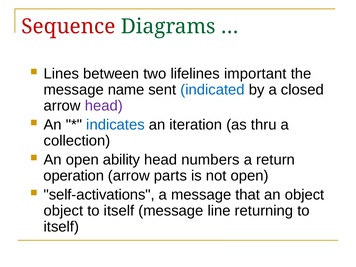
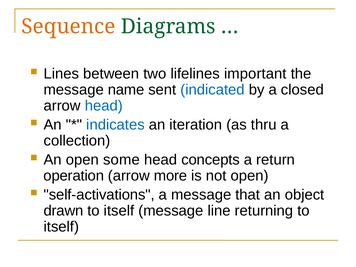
Sequence colour: red -> orange (68, 27)
head colour: purple -> blue (104, 106)
ability: ability -> some (121, 160)
numbers: numbers -> concepts (211, 160)
parts: parts -> more (171, 176)
object: object -> drawn (63, 211)
